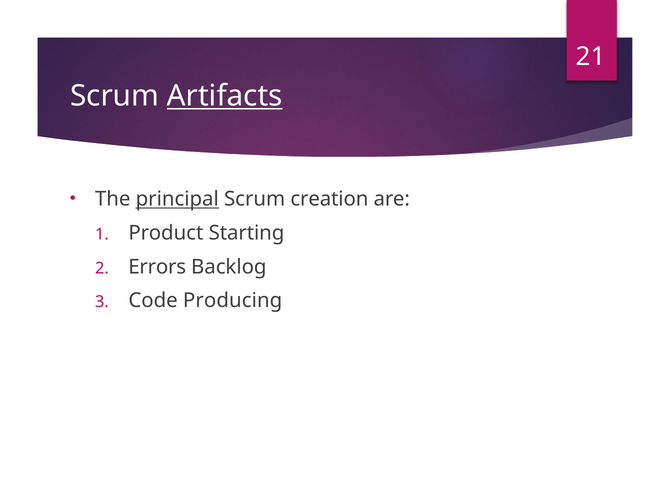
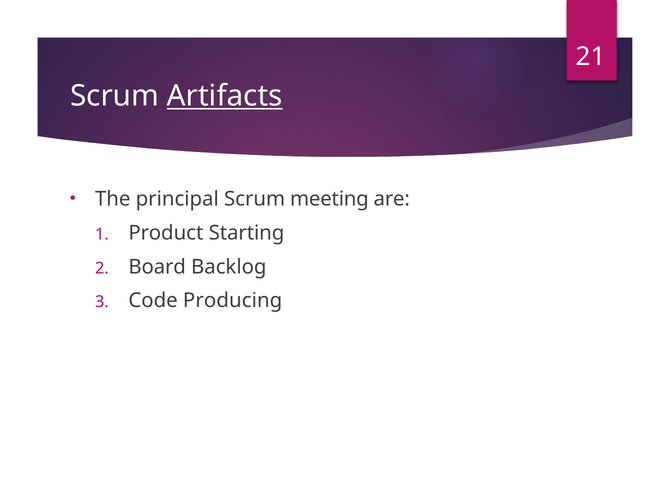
principal underline: present -> none (177, 199)
creation: creation -> meeting (329, 199)
Errors: Errors -> Board (157, 267)
